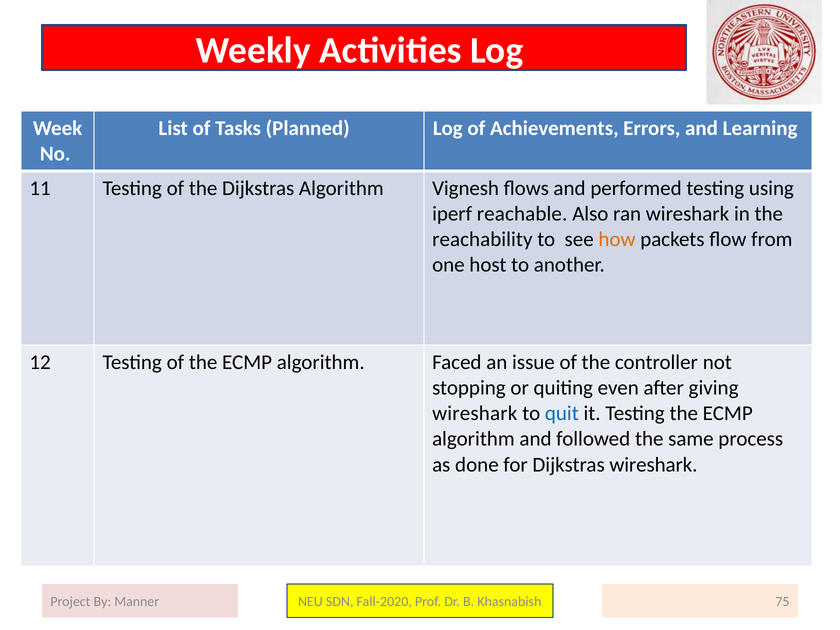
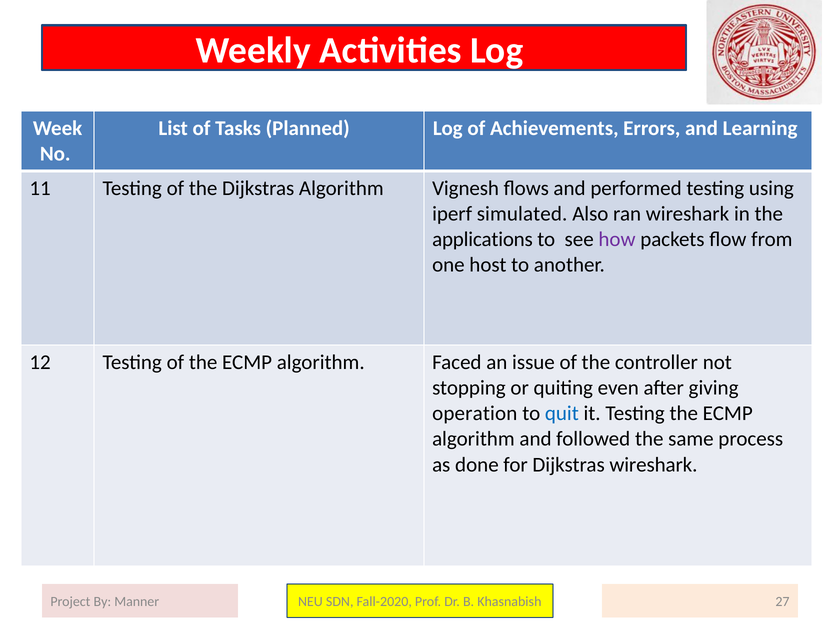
reachable: reachable -> simulated (522, 214)
reachability: reachability -> applications (482, 239)
how colour: orange -> purple (617, 239)
wireshark: wireshark -> operation (475, 413)
75: 75 -> 27 (783, 602)
